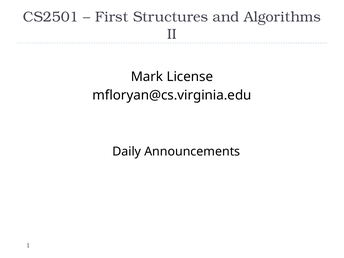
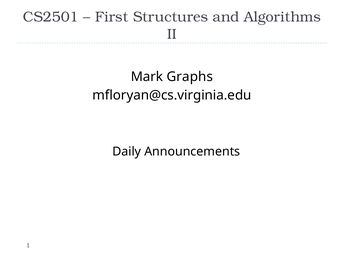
License: License -> Graphs (190, 77)
